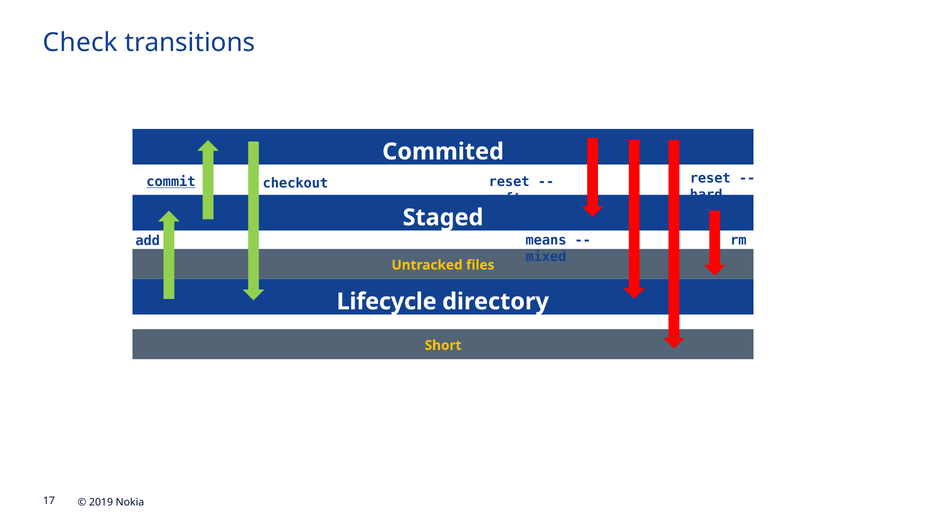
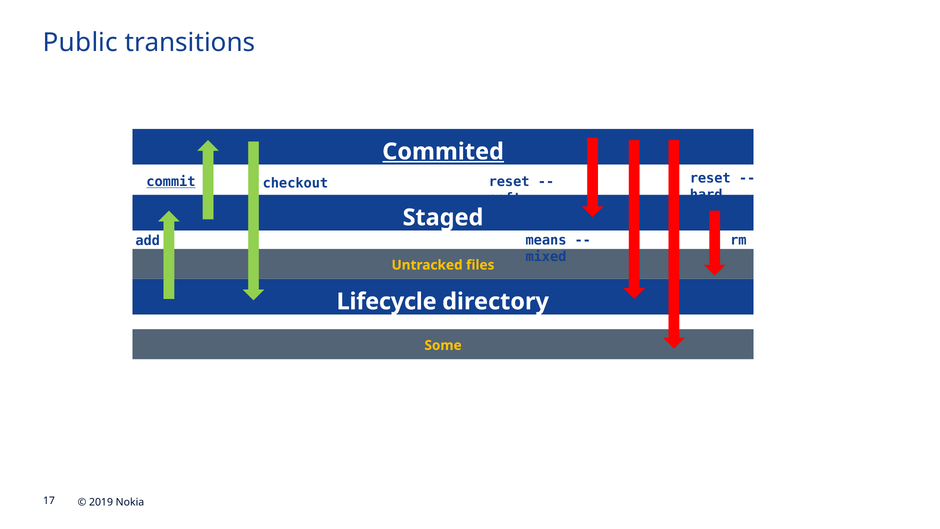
Check: Check -> Public (80, 43)
Commited underline: none -> present (443, 152)
Short: Short -> Some (443, 345)
